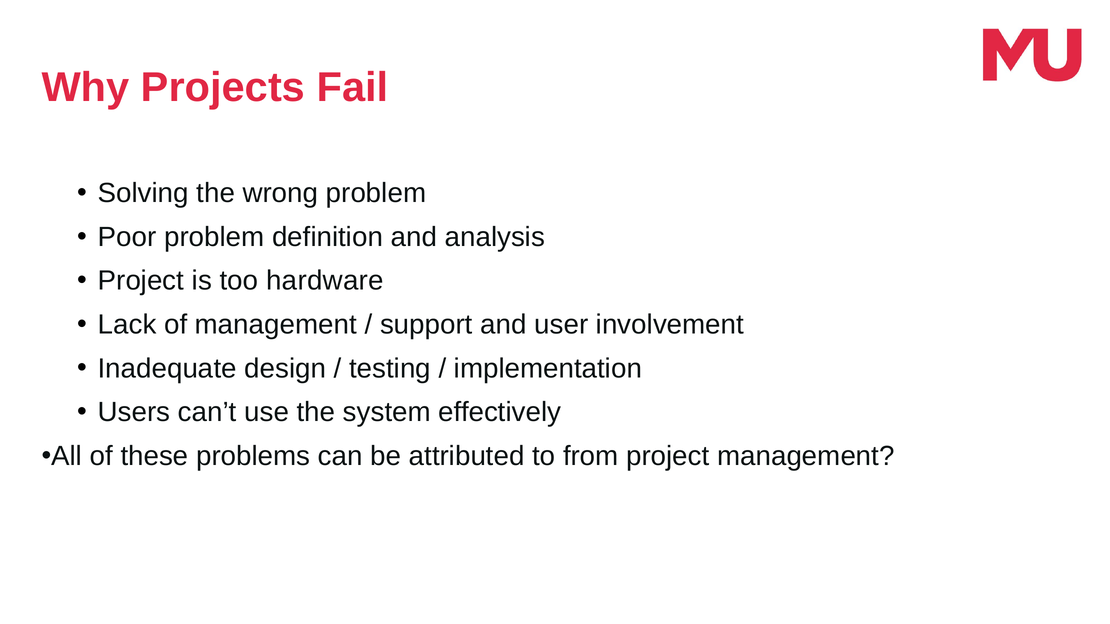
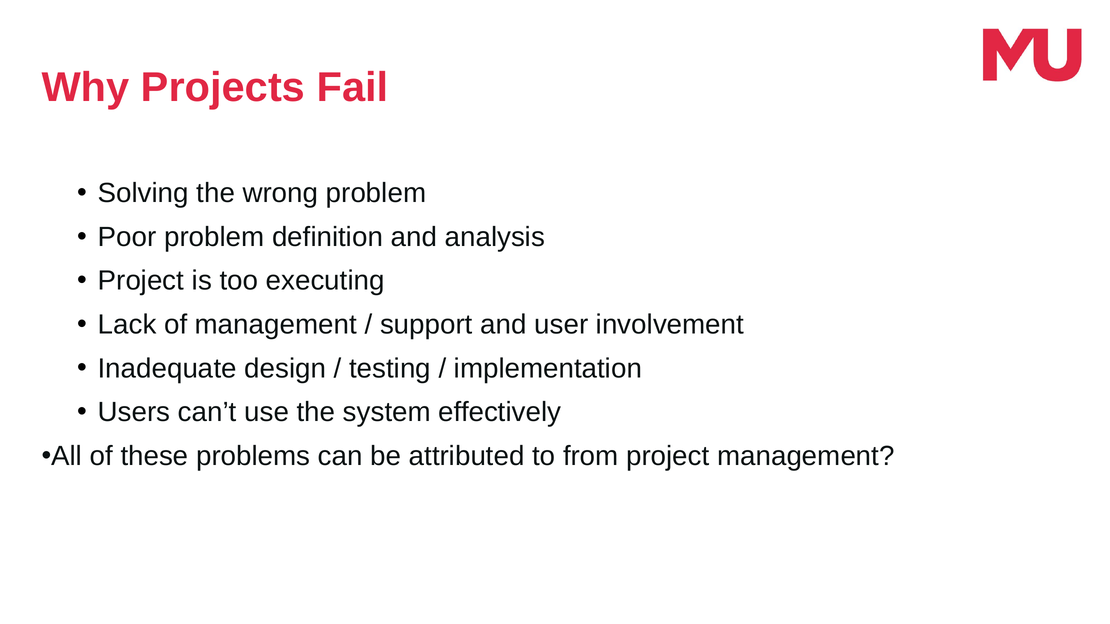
hardware: hardware -> executing (325, 281)
